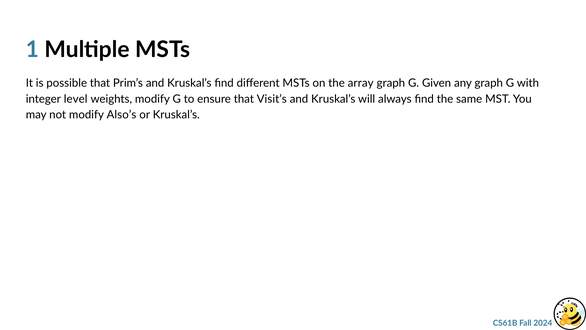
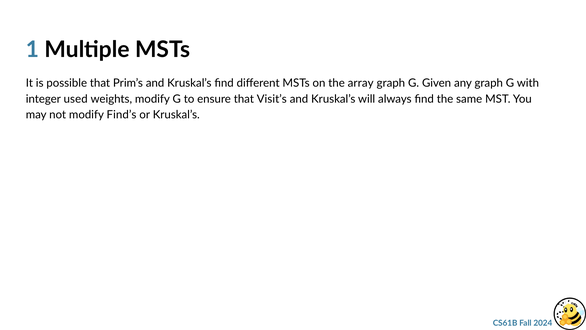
level: level -> used (76, 99)
Also’s: Also’s -> Find’s (121, 115)
